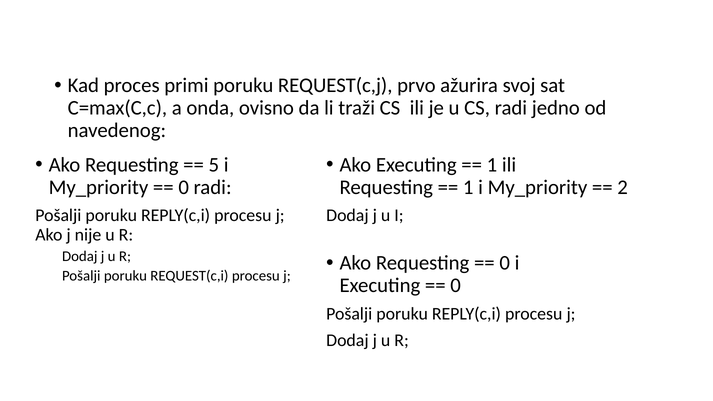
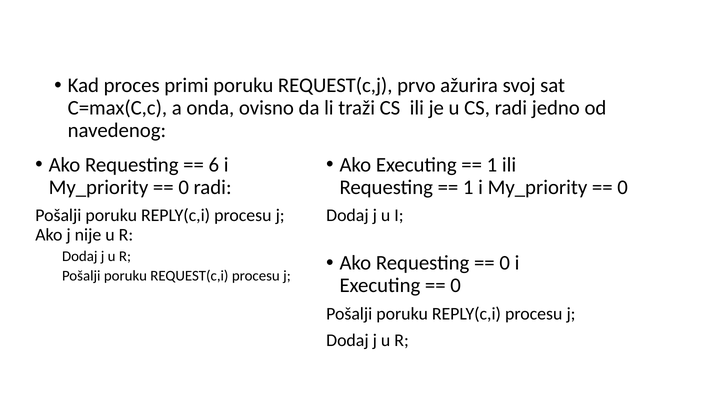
5: 5 -> 6 (214, 165)
2: 2 -> 0 (623, 187)
